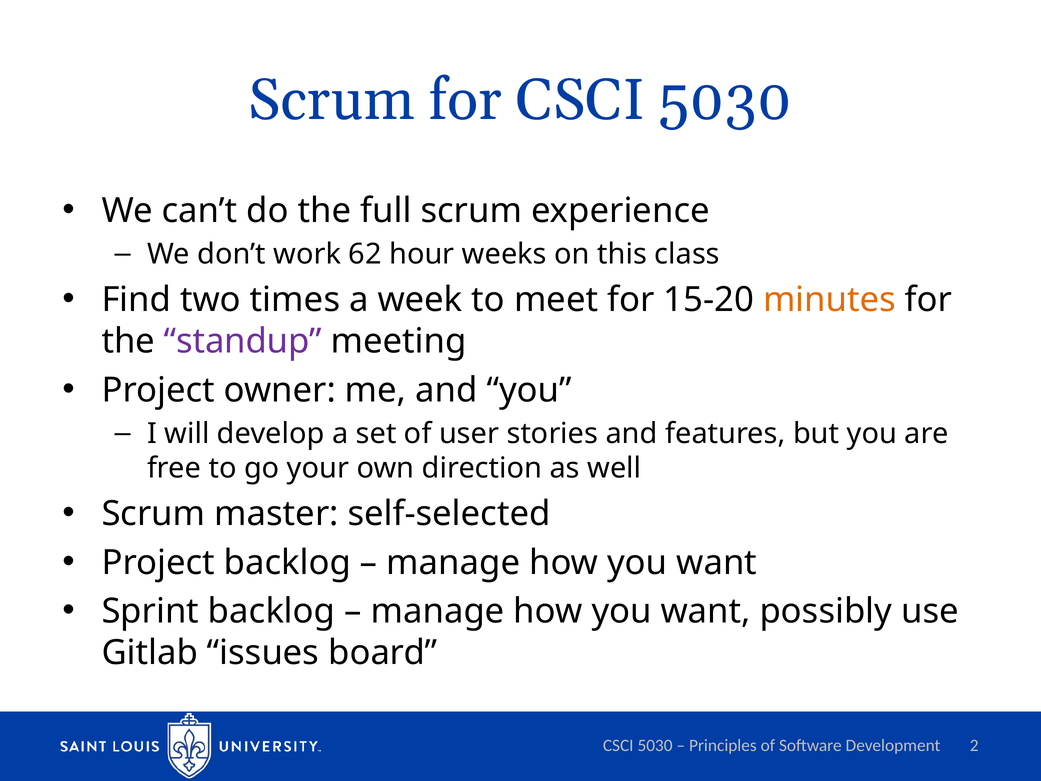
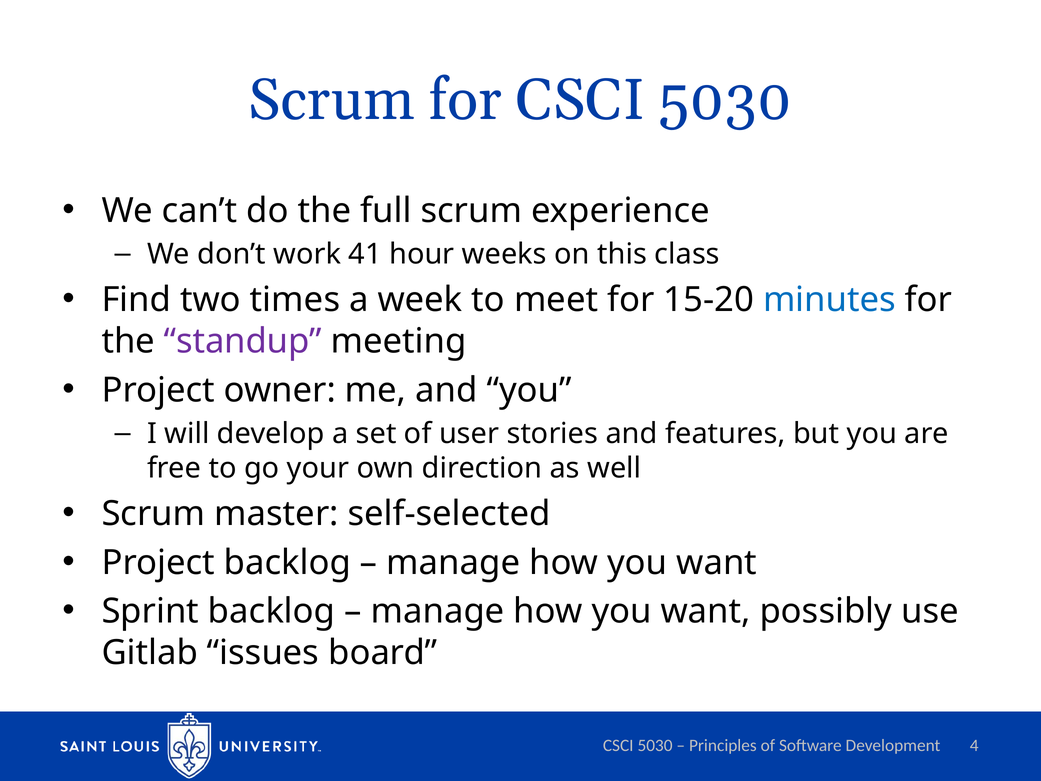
62: 62 -> 41 (365, 254)
minutes colour: orange -> blue (829, 300)
2: 2 -> 4 (974, 745)
